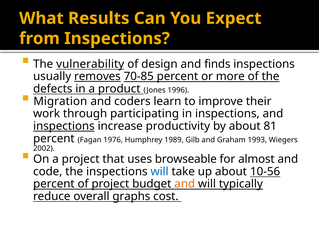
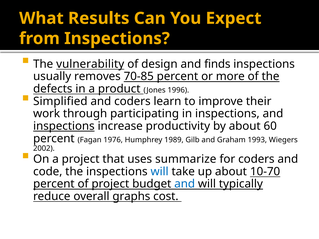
removes underline: present -> none (97, 77)
Migration: Migration -> Simplified (60, 101)
81: 81 -> 60 (270, 126)
browseable: browseable -> summarize (186, 159)
for almost: almost -> coders (256, 159)
10-56: 10-56 -> 10-70 (265, 172)
and colour: orange -> blue (185, 184)
